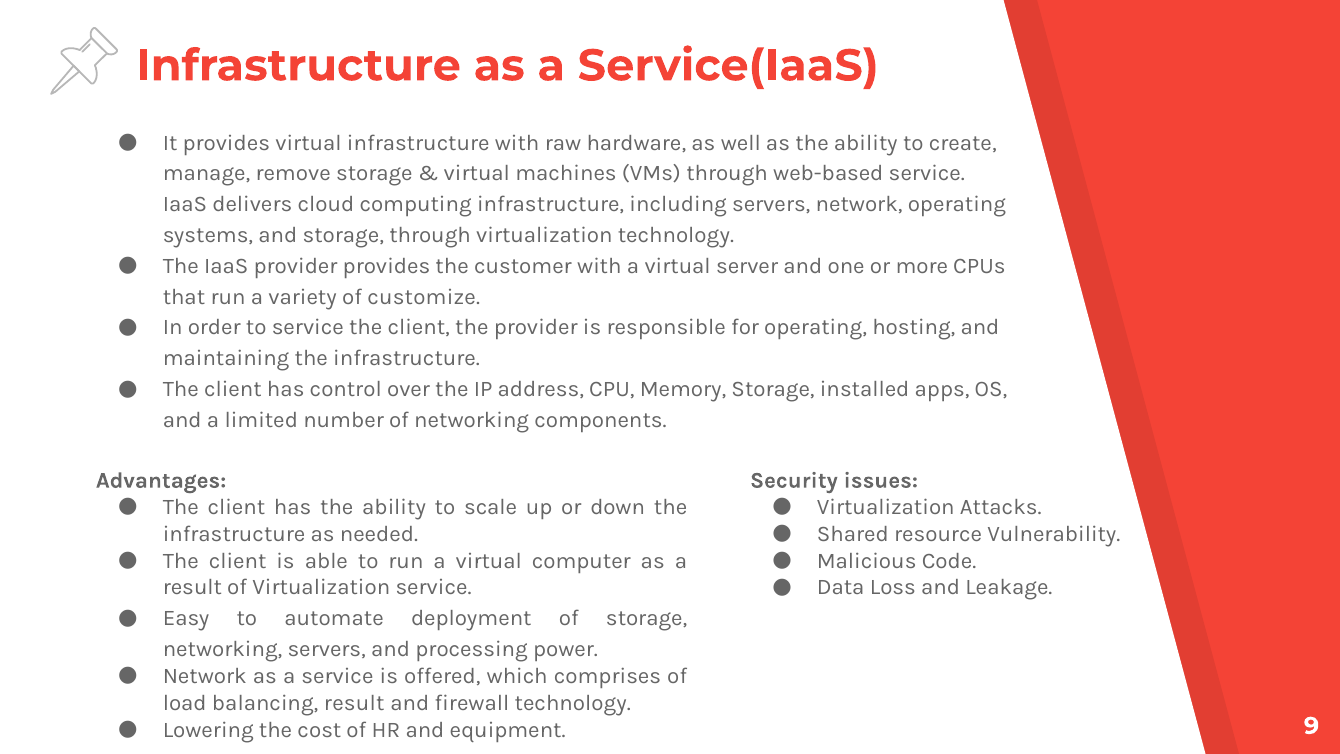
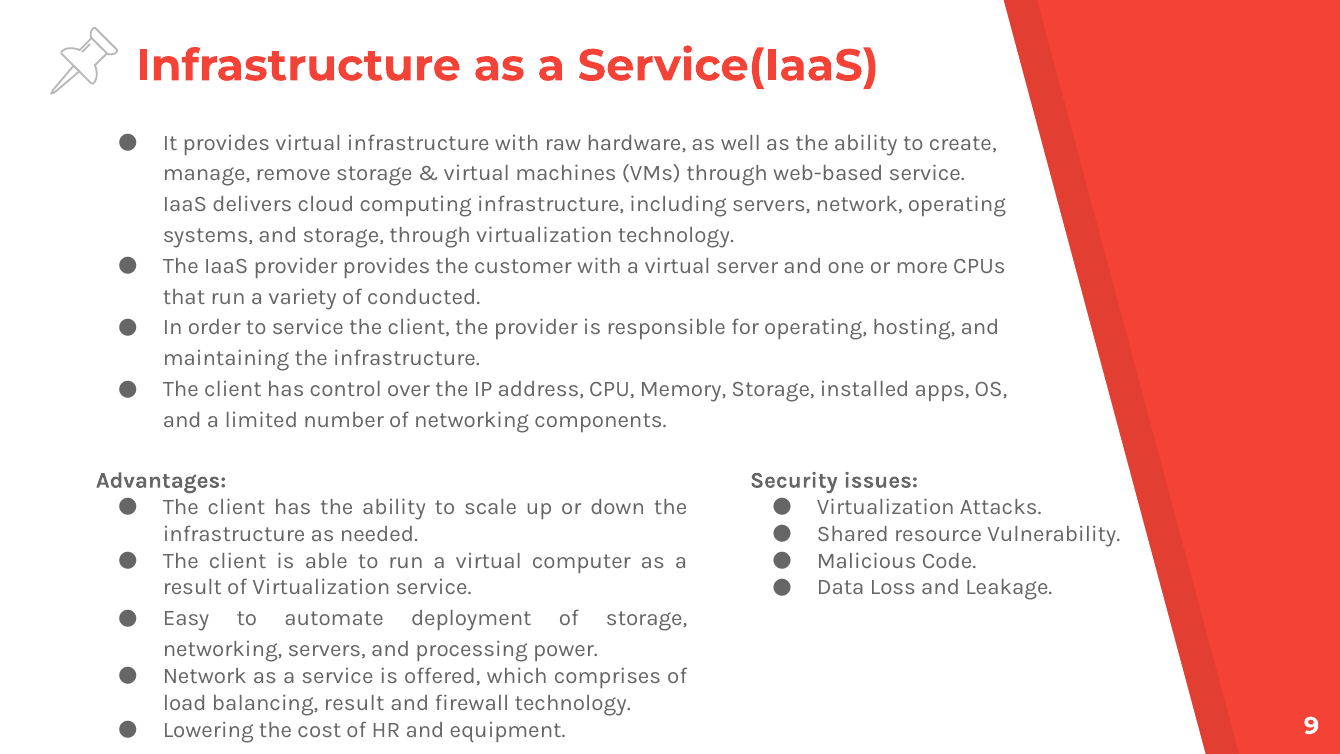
customize: customize -> conducted (424, 297)
